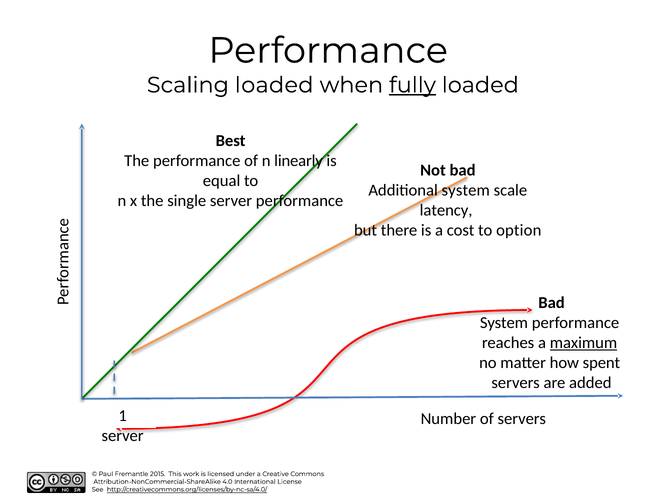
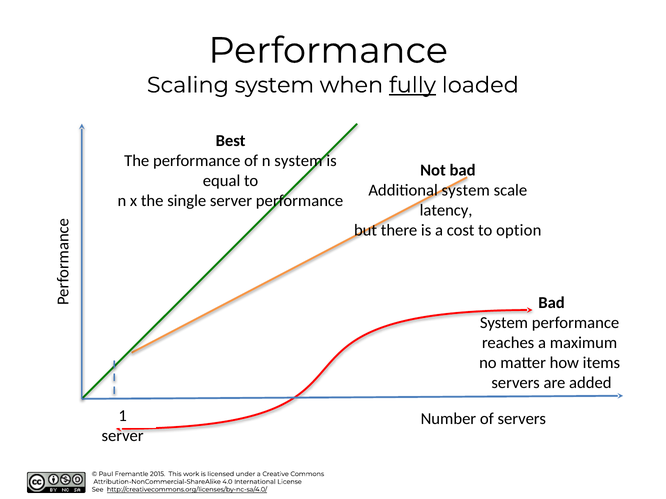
Scaling loaded: loaded -> system (274, 85)
n linearly: linearly -> system (298, 161)
maximum underline: present -> none (583, 343)
spent: spent -> items (601, 363)
